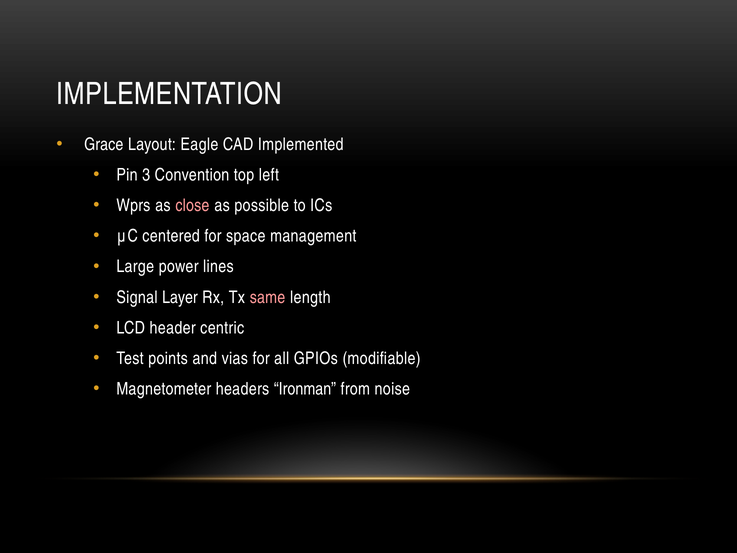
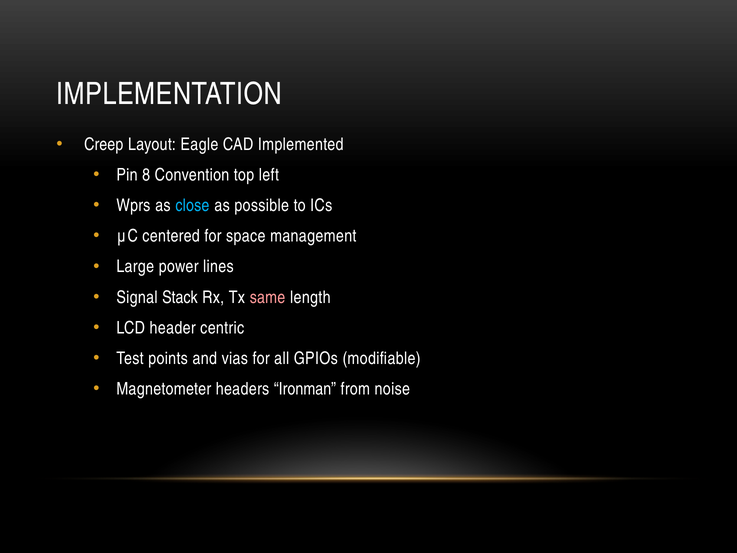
Grace: Grace -> Creep (104, 144)
3: 3 -> 8 (146, 175)
close colour: pink -> light blue (192, 205)
Layer: Layer -> Stack (180, 297)
